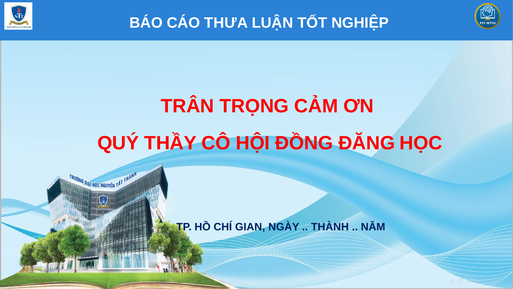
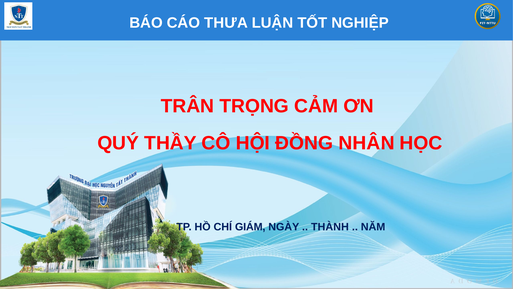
ĐĂNG: ĐĂNG -> NHÂN (367, 143)
GIAN: GIAN -> GIÁM (250, 227)
